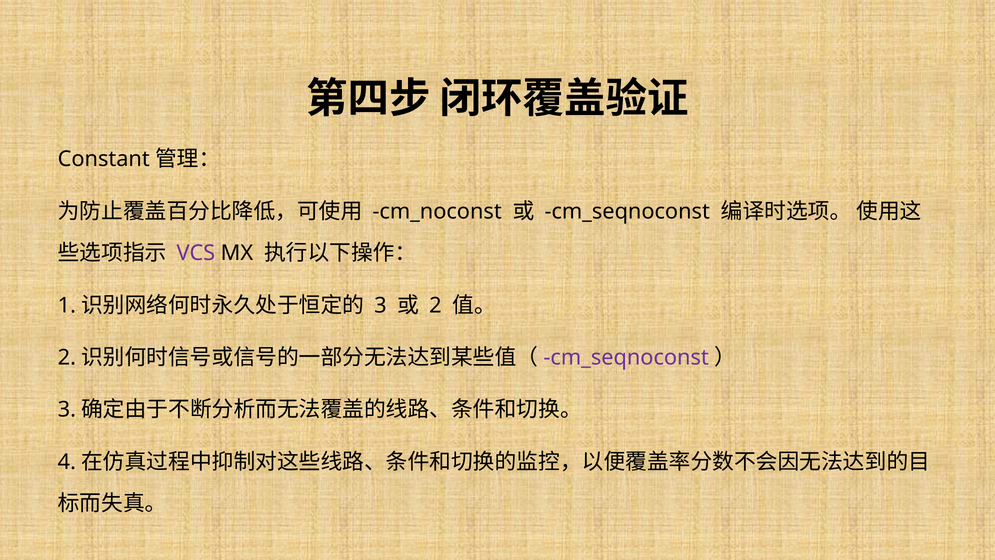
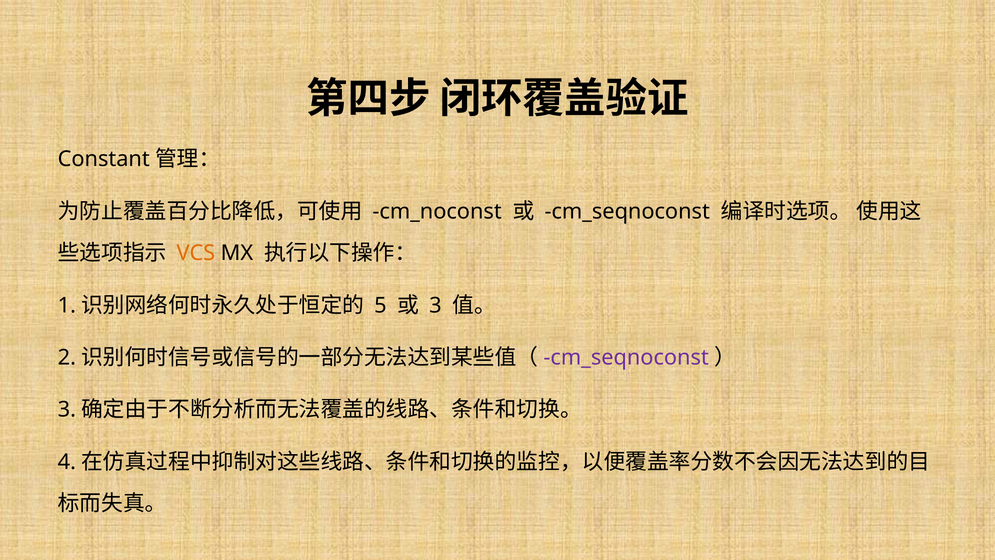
VCS colour: purple -> orange (196, 253)
3: 3 -> 5 (380, 305)
2: 2 -> 3 (435, 305)
